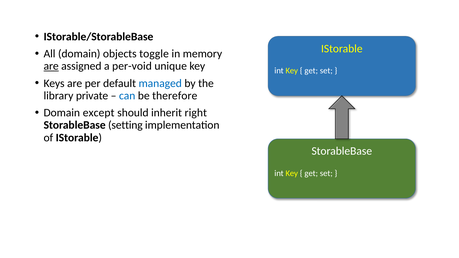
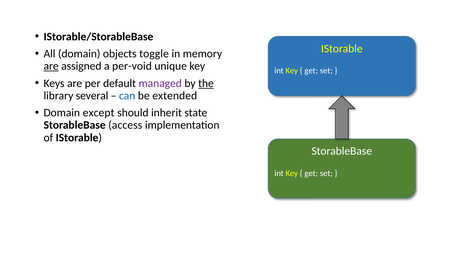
managed colour: blue -> purple (160, 83)
the underline: none -> present (206, 83)
private: private -> several (92, 96)
therefore: therefore -> extended (175, 96)
right: right -> state (196, 113)
setting: setting -> access (125, 125)
